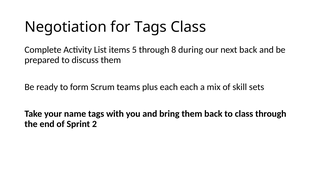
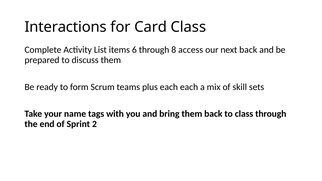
Negotiation: Negotiation -> Interactions (66, 27)
for Tags: Tags -> Card (151, 27)
5: 5 -> 6 (134, 50)
during: during -> access (191, 50)
